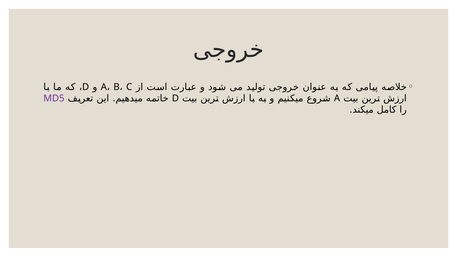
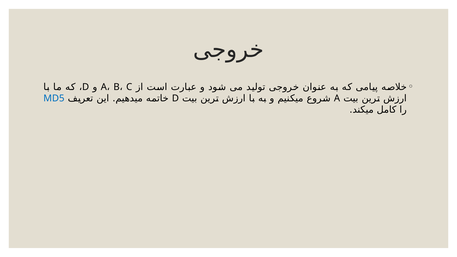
MD5 colour: purple -> blue (54, 98)
